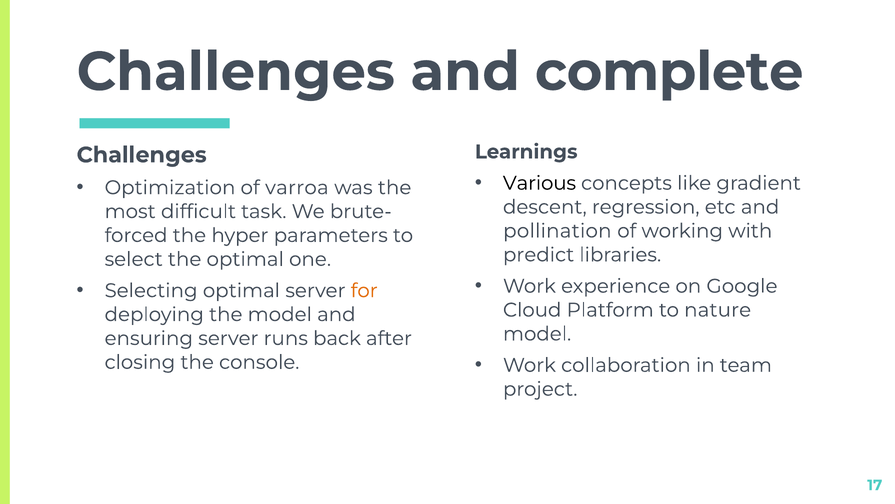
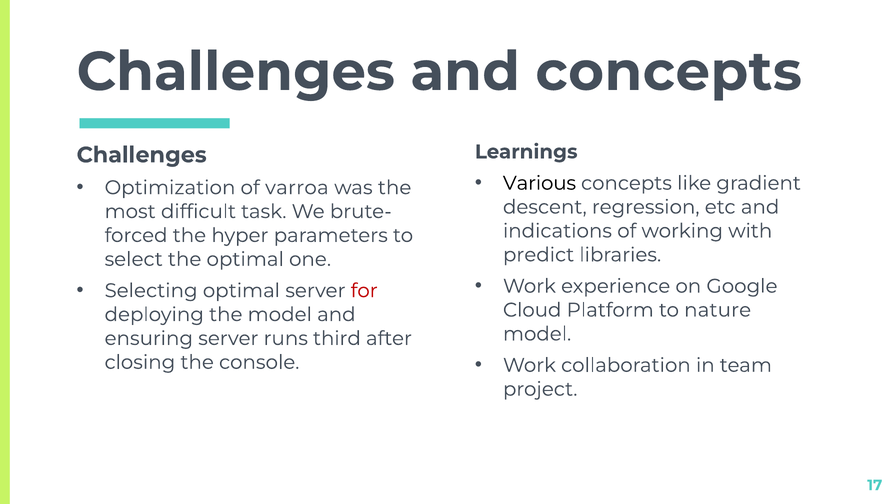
and complete: complete -> concepts (669, 72)
pollination: pollination -> indications (557, 231)
for colour: orange -> red (364, 290)
back: back -> third (337, 338)
